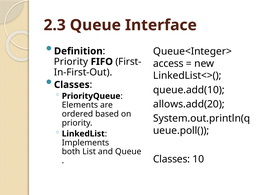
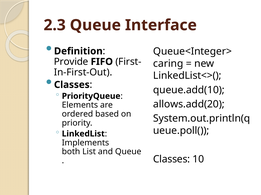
Priority: Priority -> Provide (71, 62)
access: access -> caring (168, 64)
